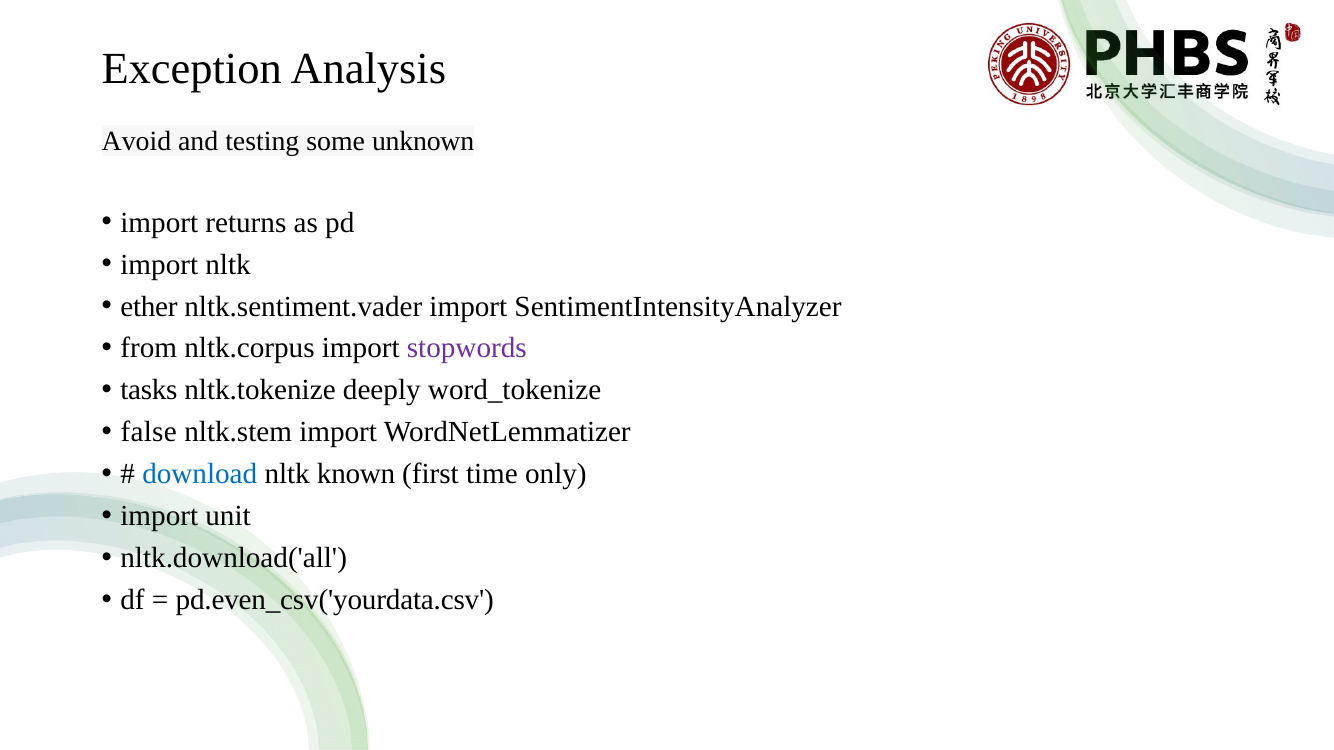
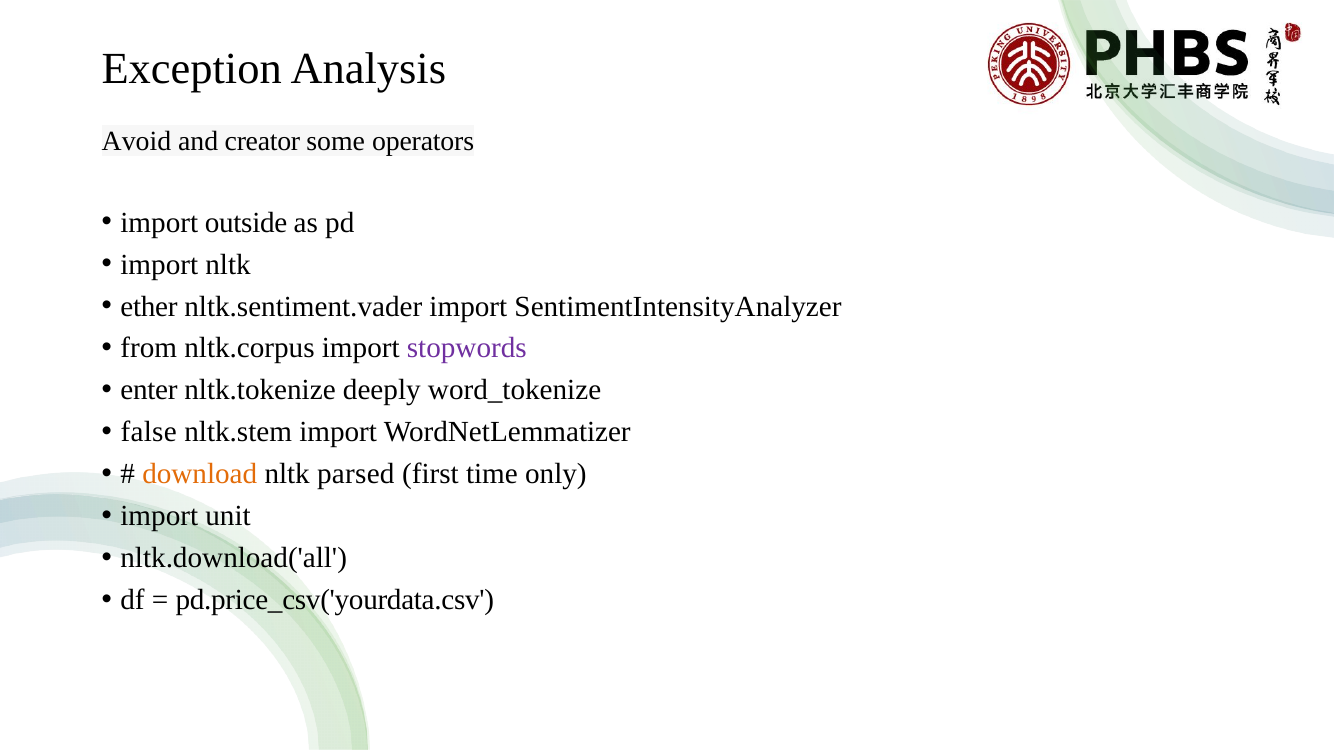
testing: testing -> creator (262, 141)
unknown: unknown -> operators (423, 141)
returns: returns -> outside (246, 223)
tasks: tasks -> enter (149, 390)
download colour: blue -> orange (200, 474)
known: known -> parsed (356, 474)
pd.even_csv('yourdata.csv: pd.even_csv('yourdata.csv -> pd.price_csv('yourdata.csv (335, 600)
